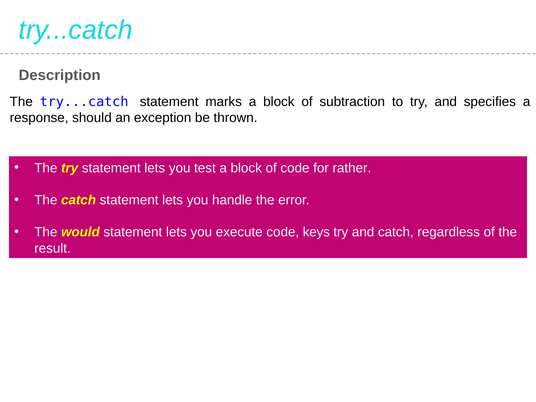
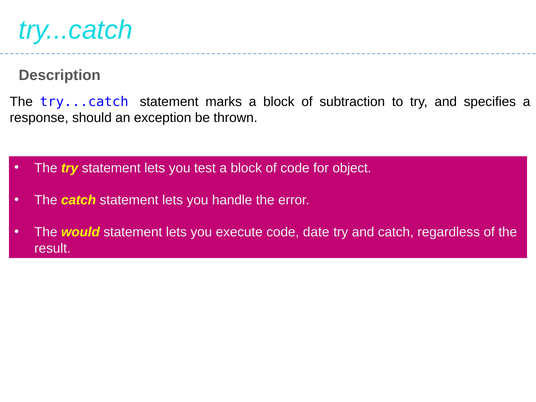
rather: rather -> object (352, 168)
keys: keys -> date (316, 232)
